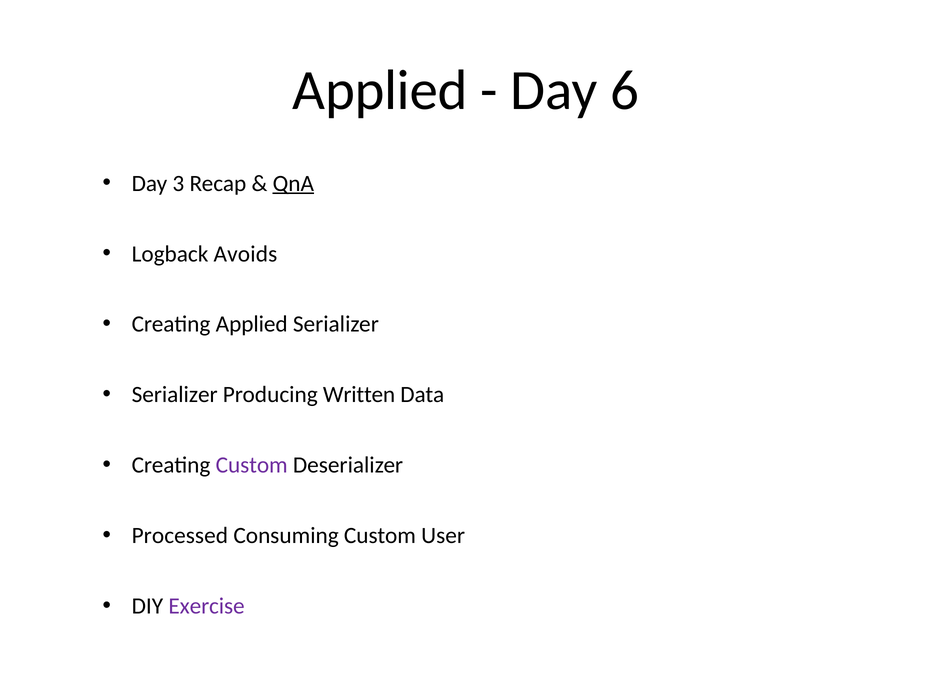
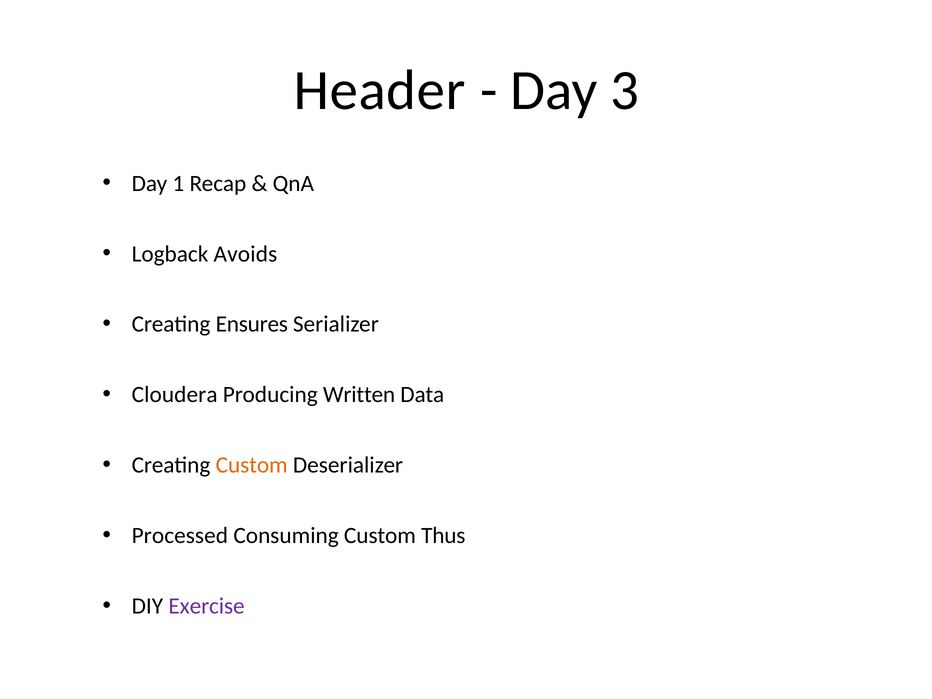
Applied: Applied -> Header (380, 90)
6: 6 -> 3 (625, 90)
3: 3 -> 1 (178, 183)
QnA underline: present -> none (293, 183)
Creating Applied: Applied -> Ensures (252, 324)
Serializer: Serializer -> Cloudera (175, 395)
Custom colour: purple -> orange (252, 465)
User: User -> Thus (443, 536)
